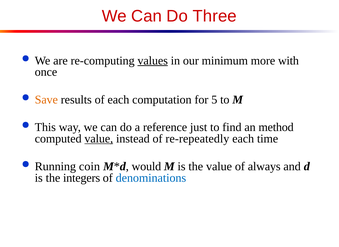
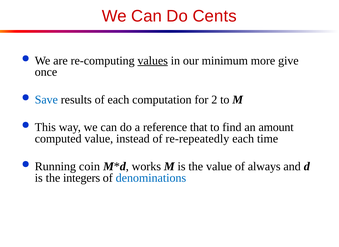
Three: Three -> Cents (215, 16)
with: with -> give (288, 60)
Save colour: orange -> blue (46, 99)
5: 5 -> 2 (214, 99)
just: just -> that (199, 127)
method: method -> amount (276, 127)
value underline: present -> none (99, 138)
would: would -> works (146, 166)
